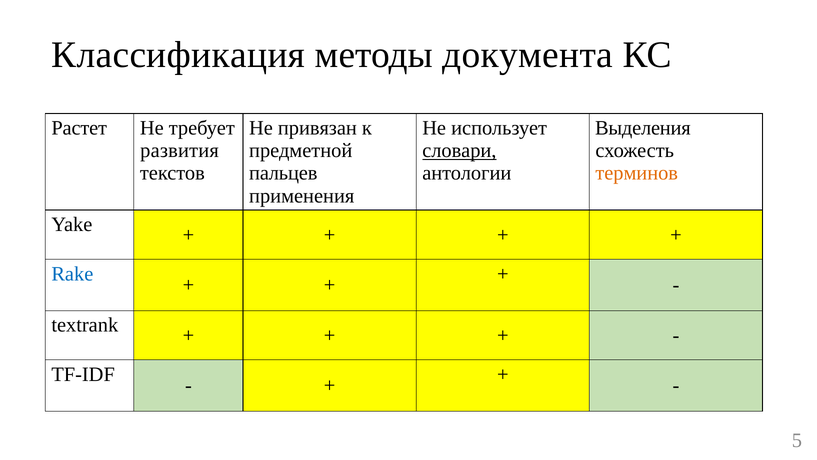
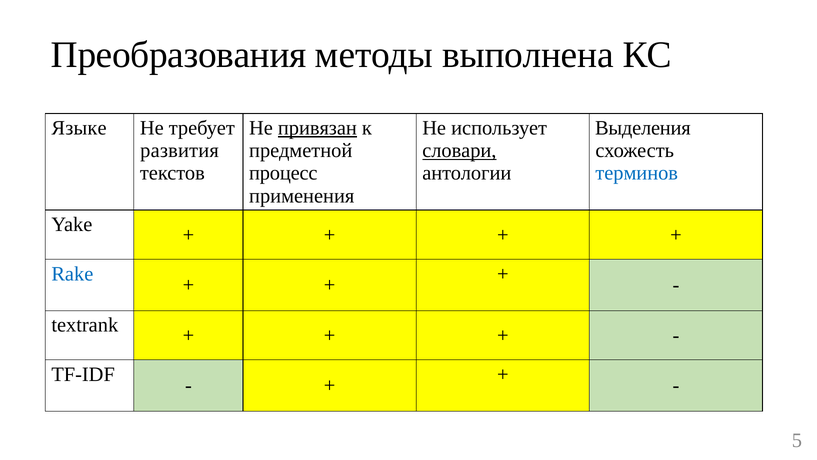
Классификация: Классификация -> Преобразования (179, 55)
документа: документа -> выполнена (528, 55)
Растет: Растет -> Языке (79, 128)
привязан underline: none -> present (317, 128)
пальцев: пальцев -> процесс (283, 173)
терминов colour: orange -> blue (637, 173)
